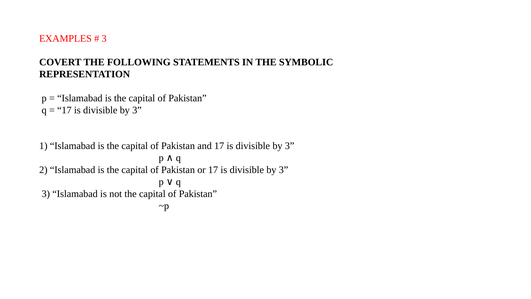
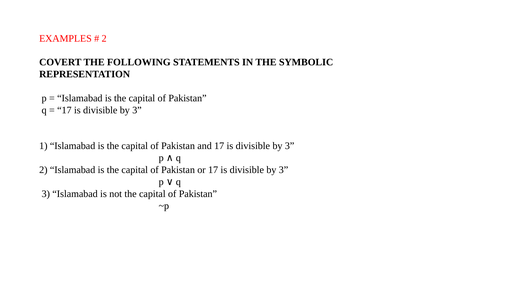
3: 3 -> 2 (104, 38)
